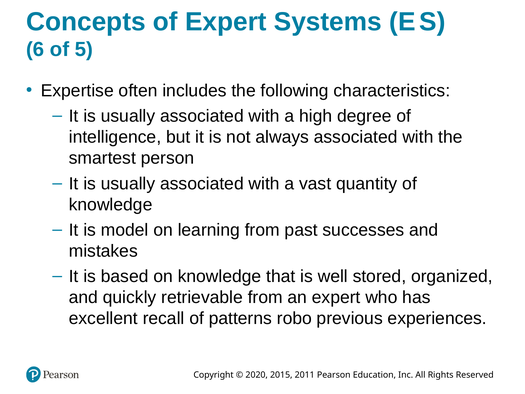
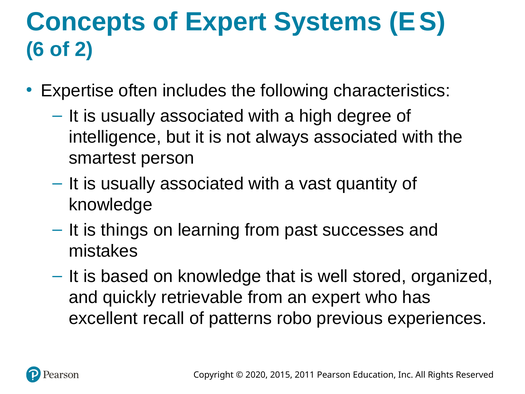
5: 5 -> 2 (84, 49)
model: model -> things (125, 230)
